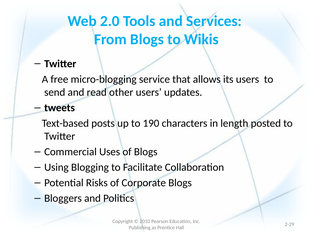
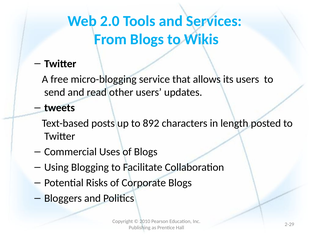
190: 190 -> 892 (151, 123)
